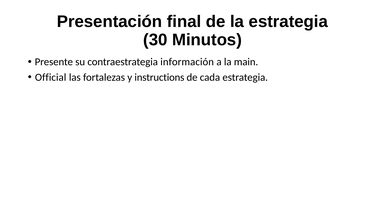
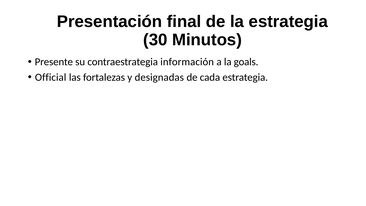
main: main -> goals (246, 62)
instructions: instructions -> designadas (159, 77)
